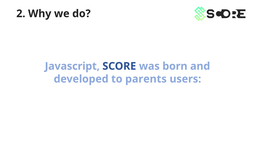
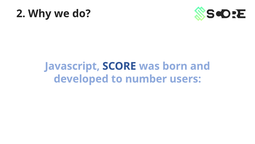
parents: parents -> number (146, 79)
